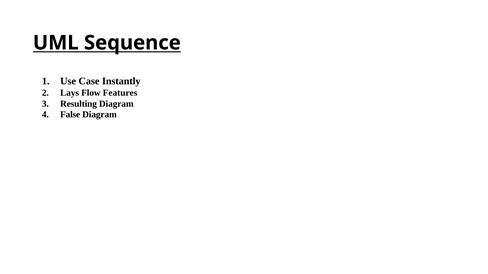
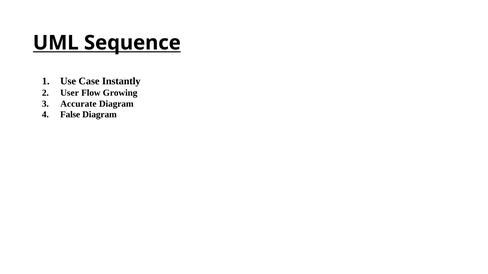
Lays: Lays -> User (70, 93)
Features: Features -> Growing (120, 93)
Resulting: Resulting -> Accurate (78, 104)
